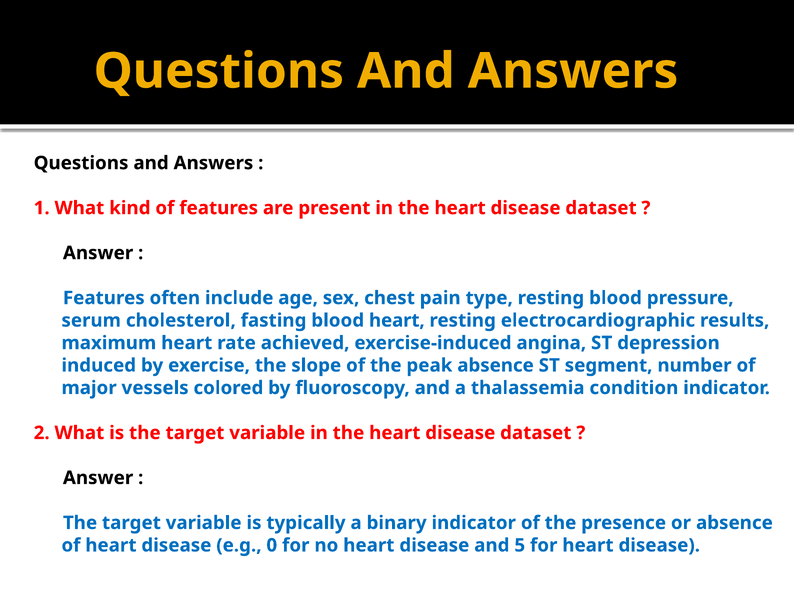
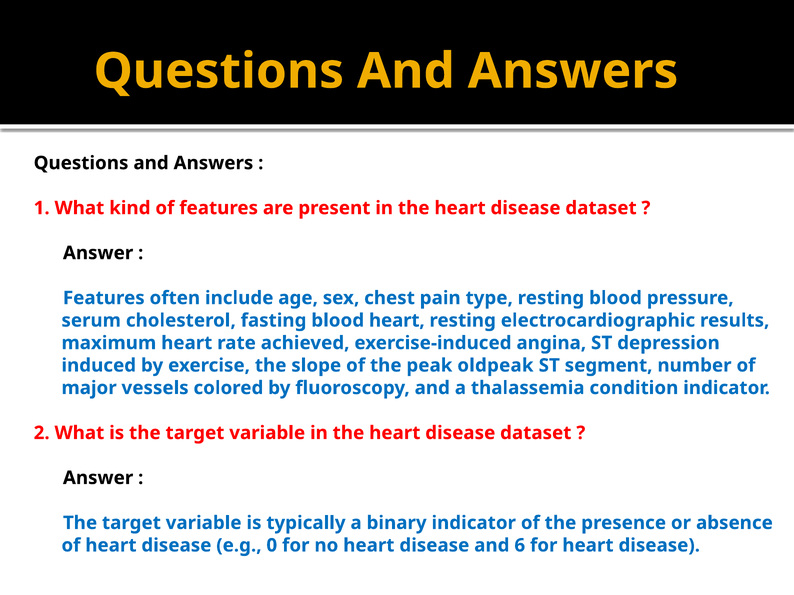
peak absence: absence -> oldpeak (495, 366)
5: 5 -> 6 (520, 546)
